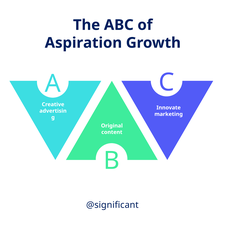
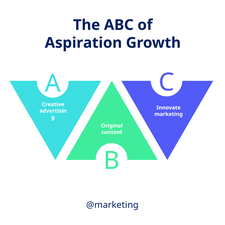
@significant: @significant -> @marketing (112, 205)
